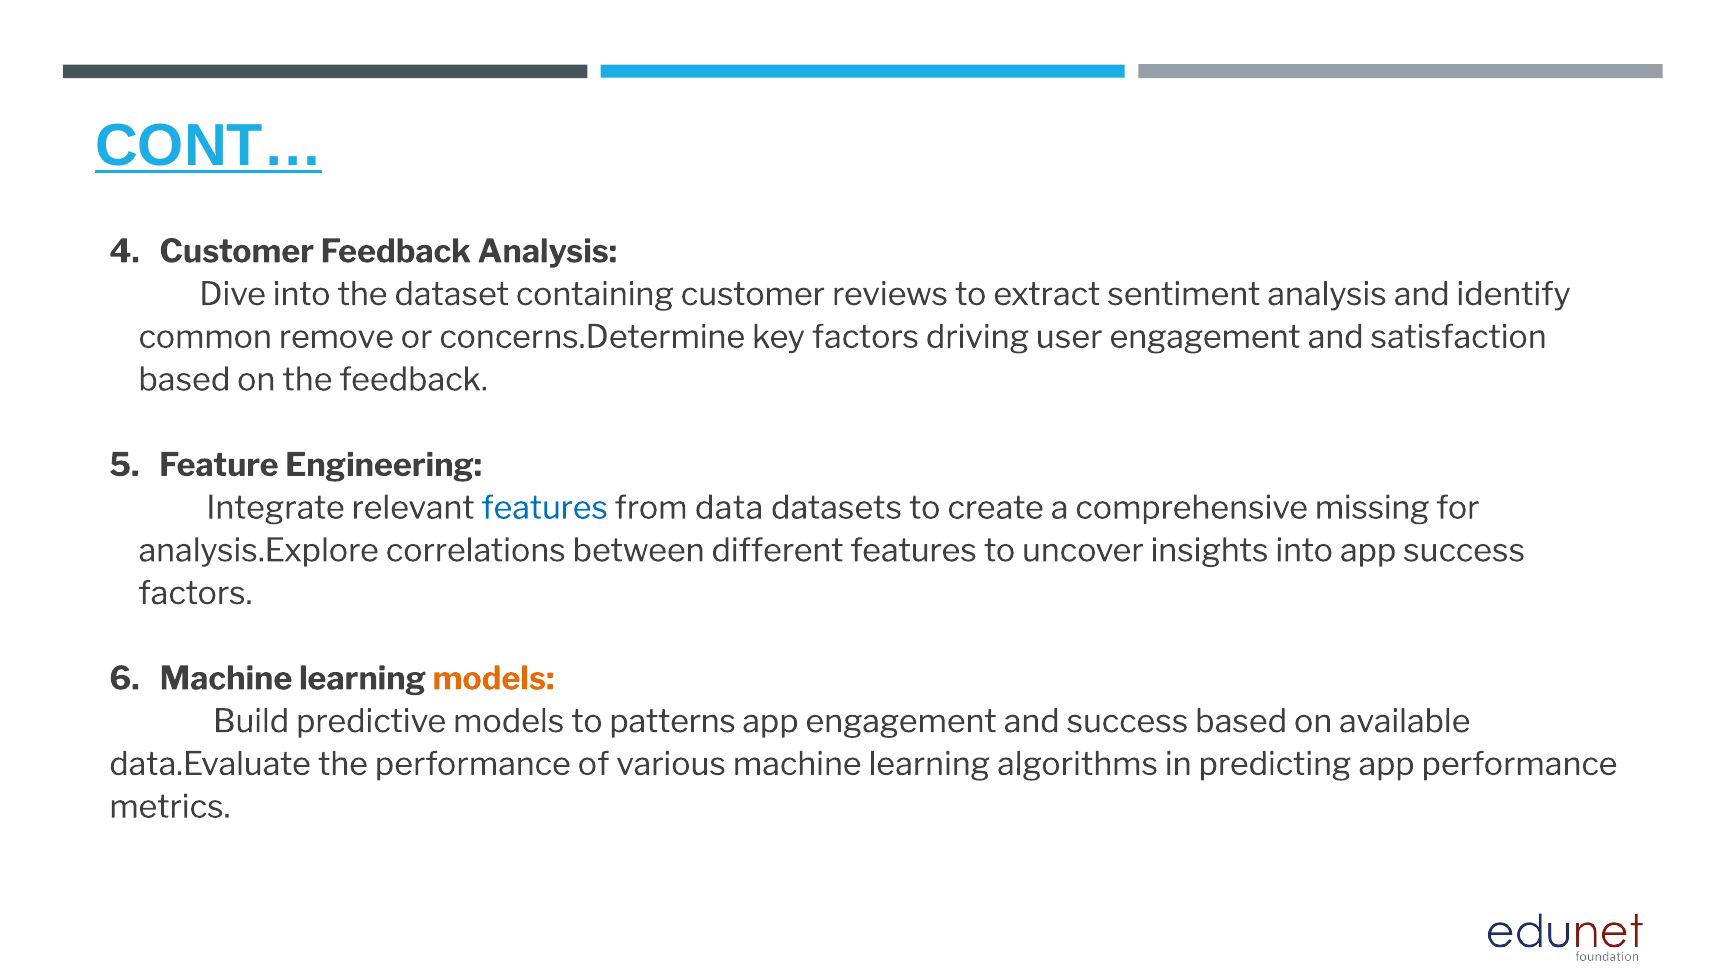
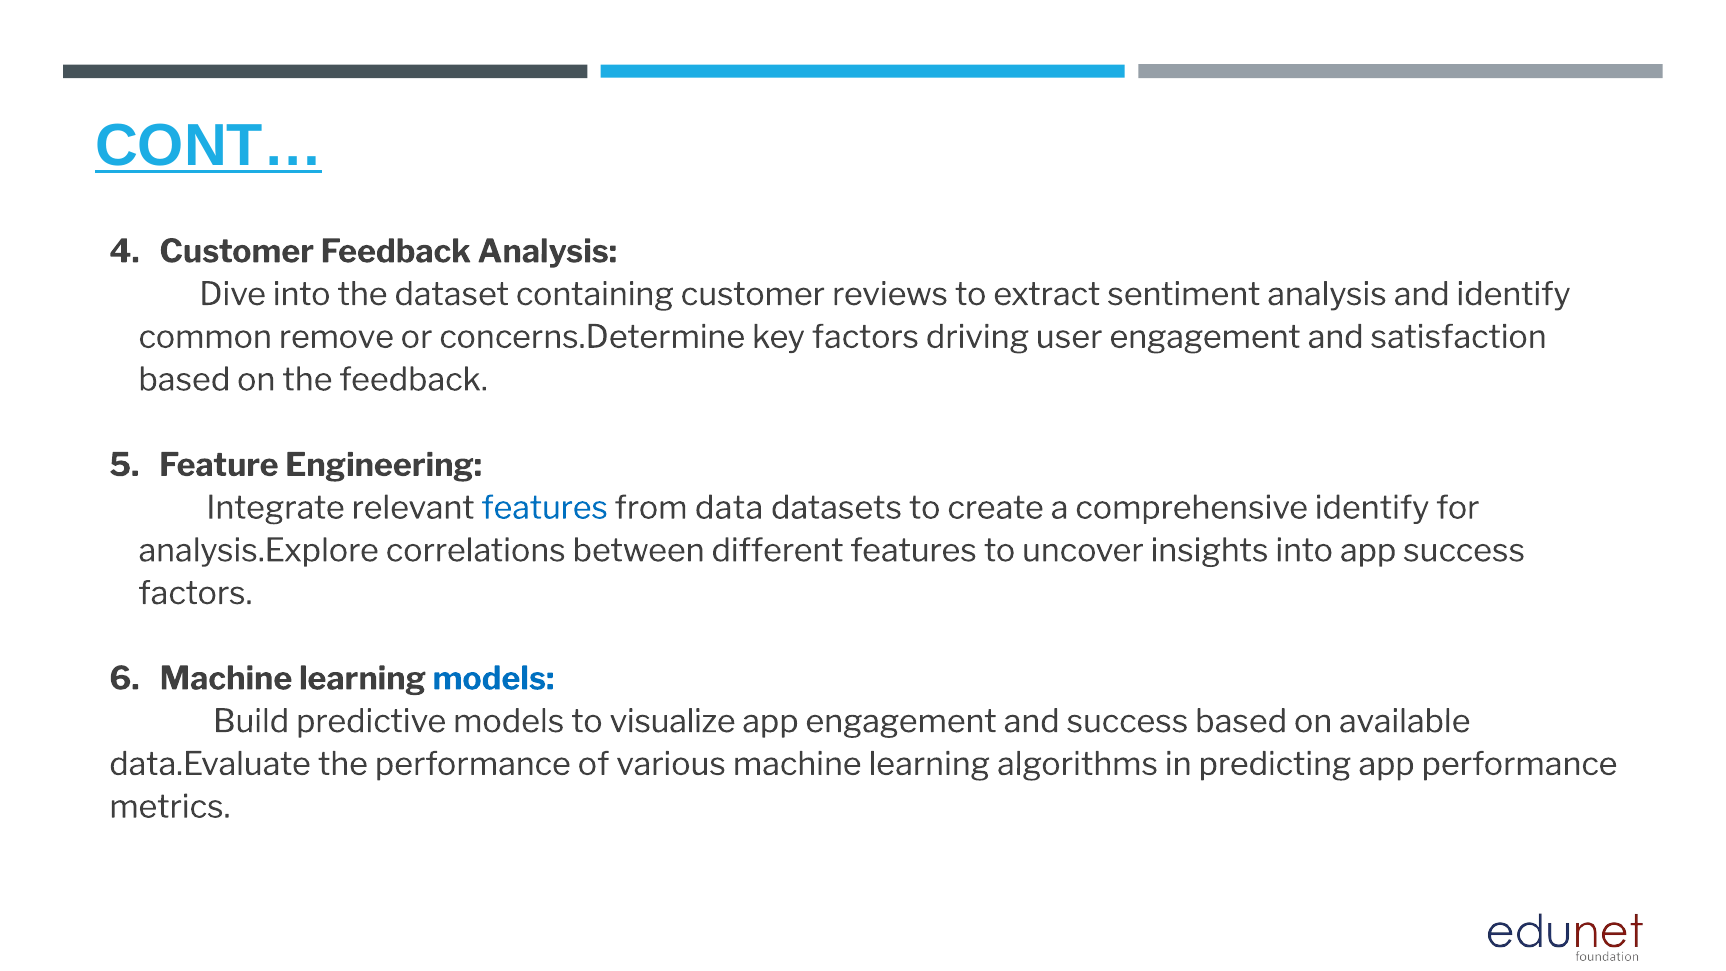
comprehensive missing: missing -> identify (1372, 508)
models colour: orange -> blue (493, 679)
patterns: patterns -> visualize (673, 721)
